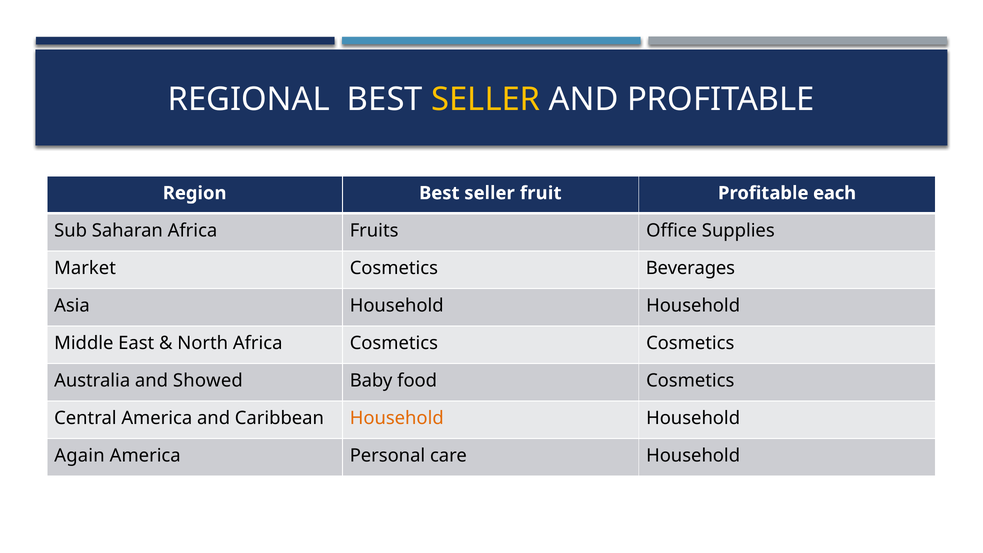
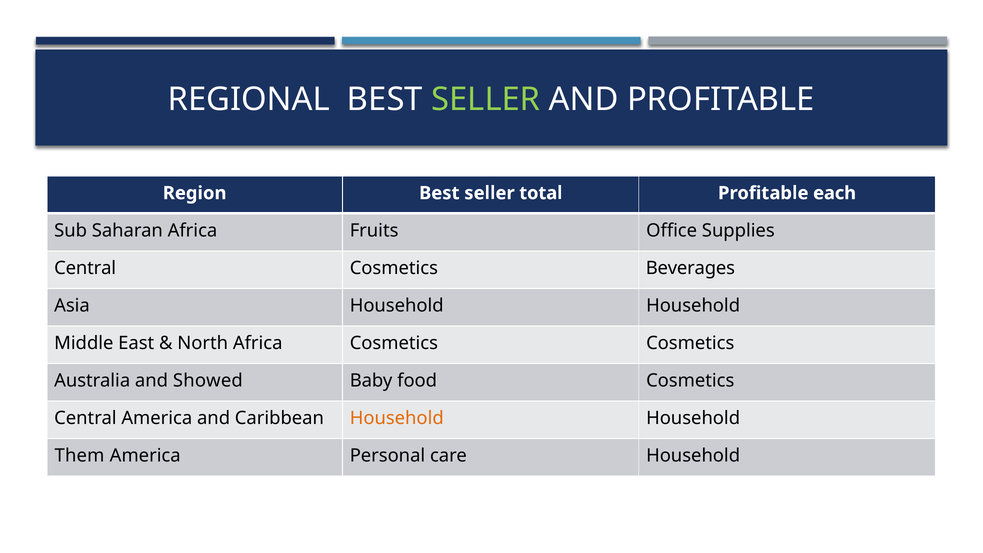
SELLER colour: yellow -> light green (486, 99)
fruit: fruit -> total (541, 193)
Market: Market -> Central (85, 268)
Again: Again -> Them (79, 456)
